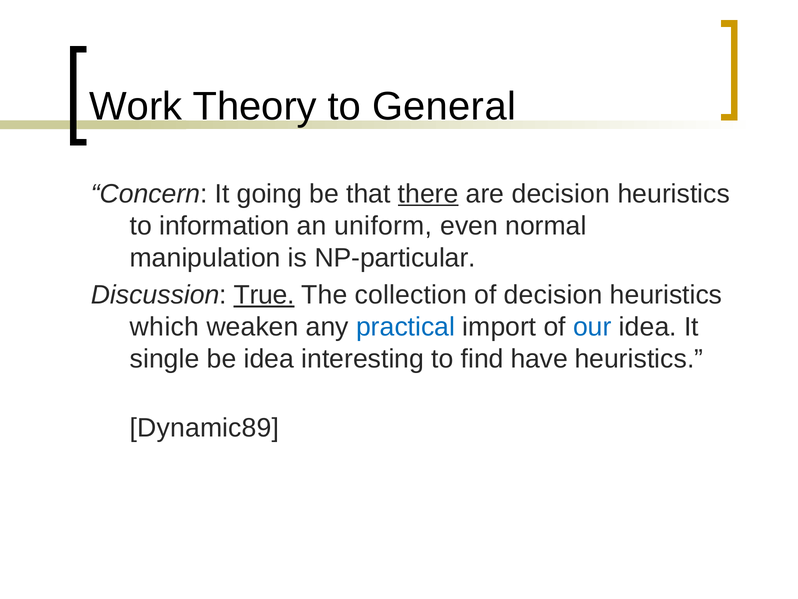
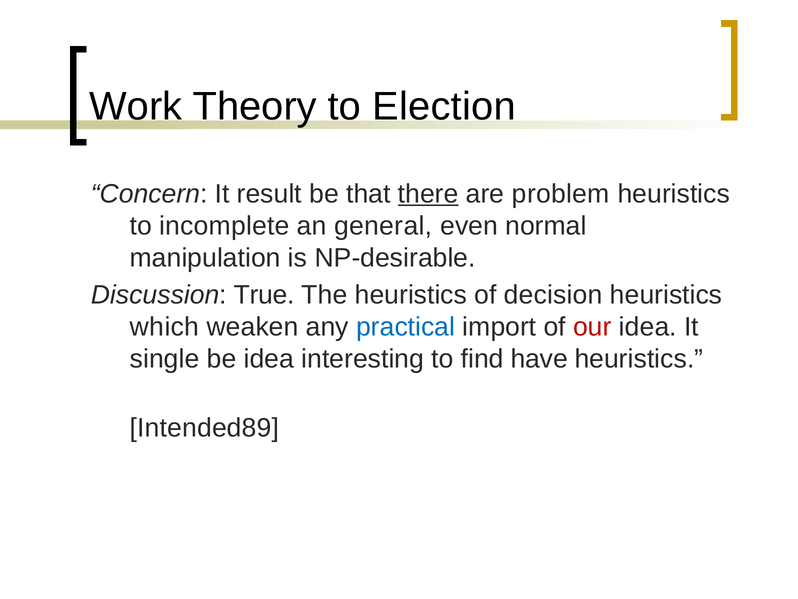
General: General -> Election (444, 107)
going: going -> result (269, 194)
are decision: decision -> problem (561, 194)
information: information -> incomplete (224, 226)
uniform: uniform -> general (383, 226)
NP-particular: NP-particular -> NP-desirable (395, 258)
True underline: present -> none (264, 295)
The collection: collection -> heuristics (411, 295)
our colour: blue -> red (592, 327)
Dynamic89: Dynamic89 -> Intended89 (204, 428)
